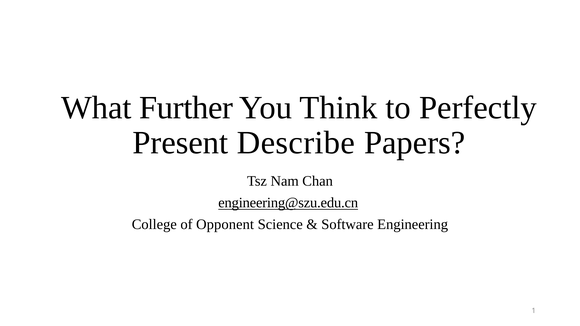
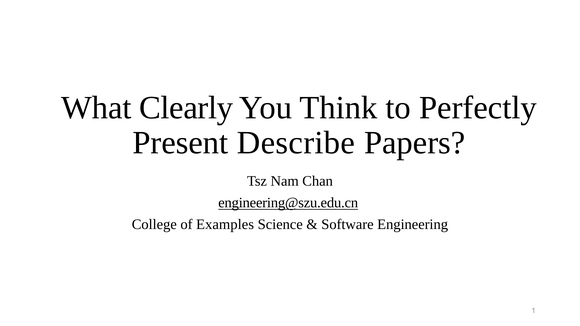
Further: Further -> Clearly (186, 108)
Opponent: Opponent -> Examples (225, 225)
